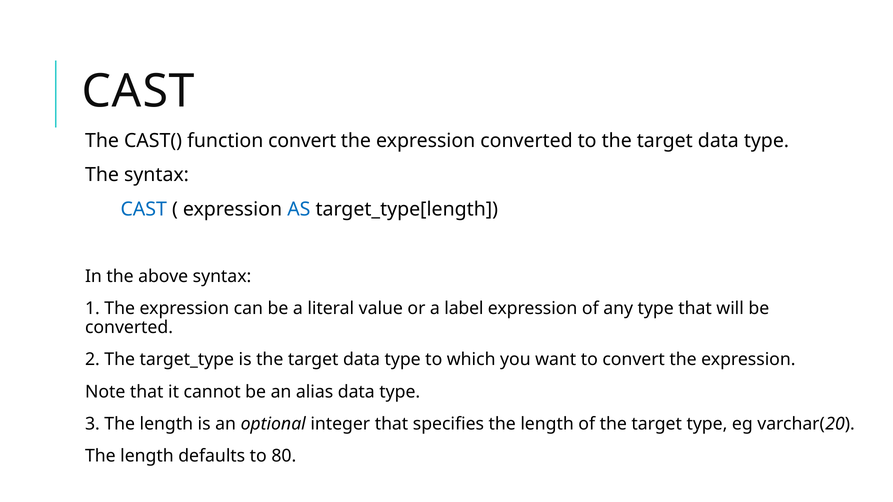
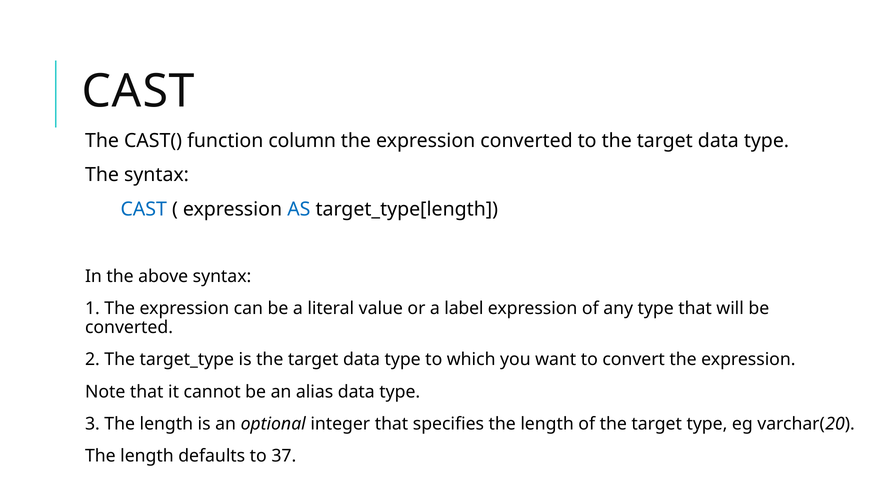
function convert: convert -> column (302, 141)
80: 80 -> 37 (284, 456)
